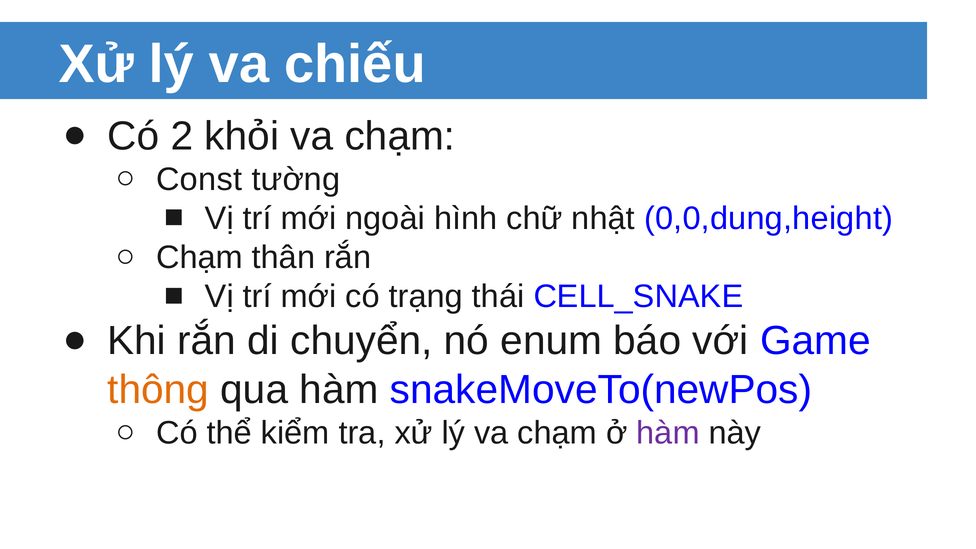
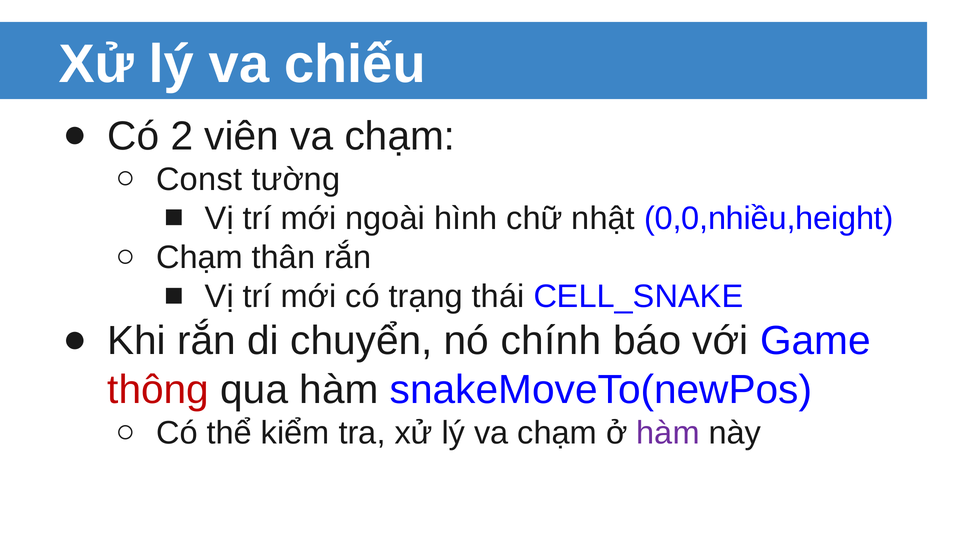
khỏi: khỏi -> viên (242, 136)
0,0,dung,height: 0,0,dung,height -> 0,0,nhiều,height (769, 219)
enum: enum -> chính (551, 341)
thông colour: orange -> red (158, 390)
